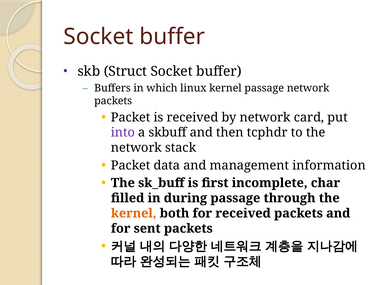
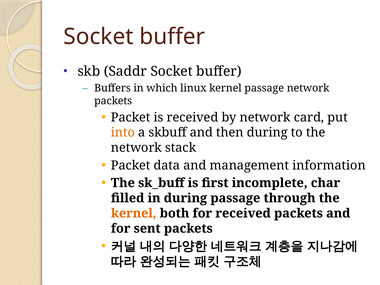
Struct: Struct -> Saddr (125, 71)
into colour: purple -> orange (123, 133)
then tcphdr: tcphdr -> during (267, 133)
